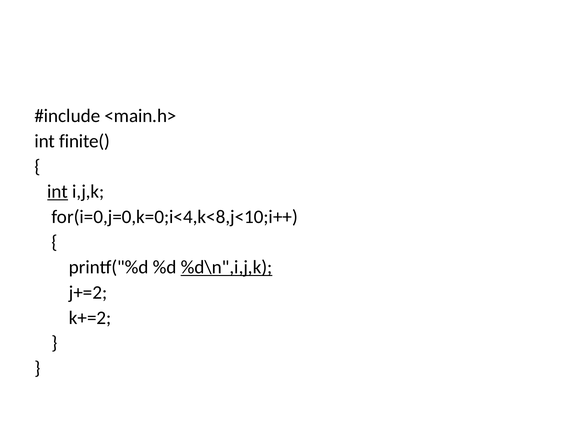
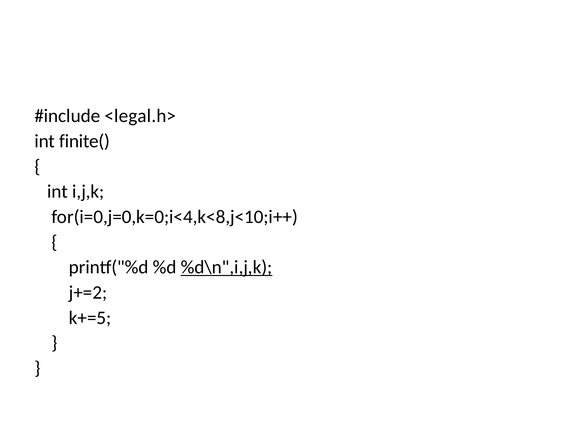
<main.h>: <main.h> -> <legal.h> (140, 116)
int underline: present -> none (58, 192)
k+=2: k+=2 -> k+=5 (90, 318)
